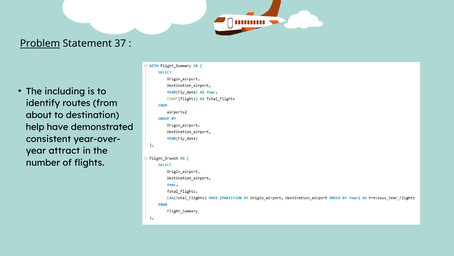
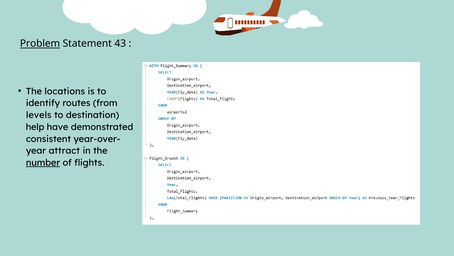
37: 37 -> 43 (120, 43)
including: including -> locations (65, 91)
about: about -> levels (39, 115)
number underline: none -> present (43, 162)
